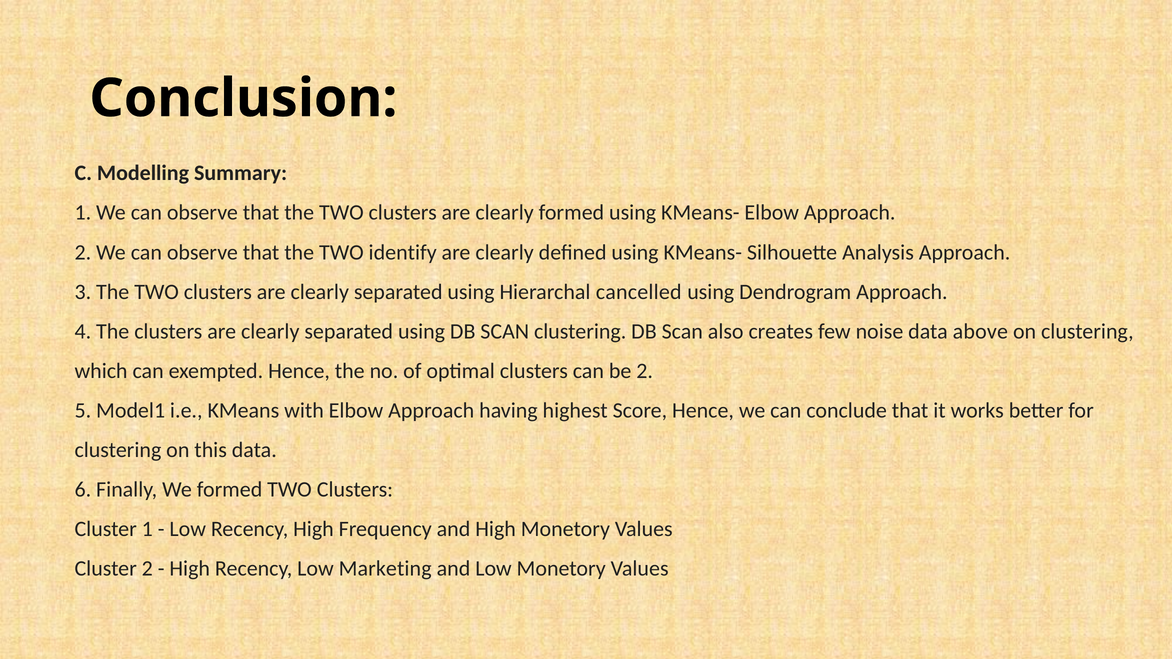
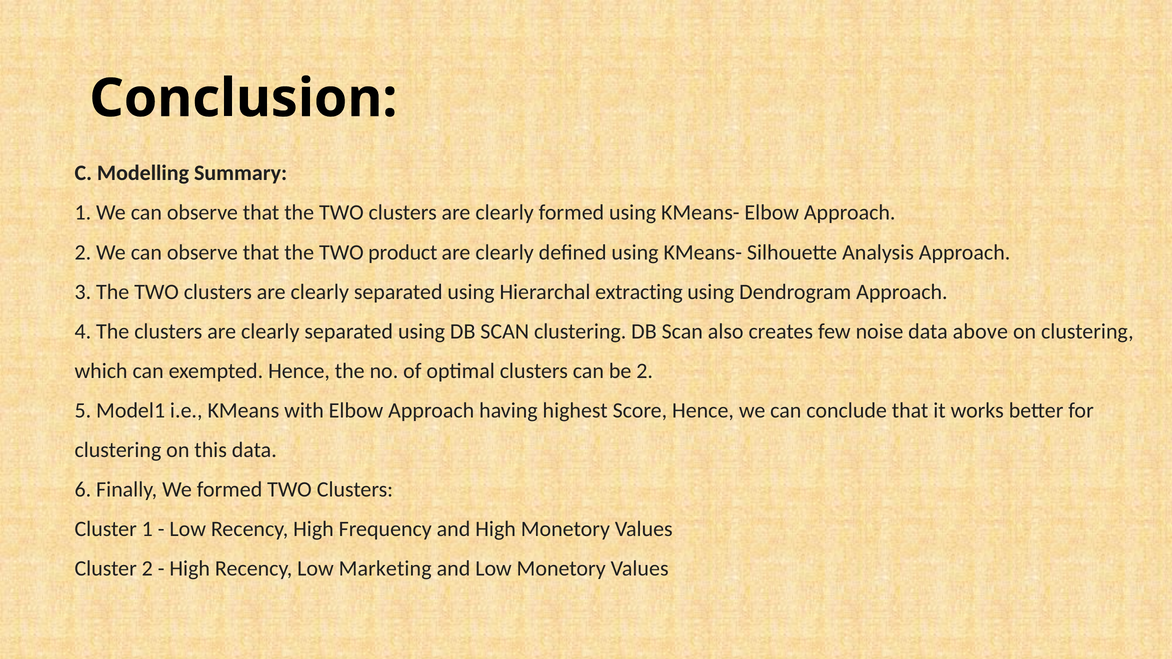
identify: identify -> product (403, 252)
cancelled: cancelled -> extracting (639, 292)
